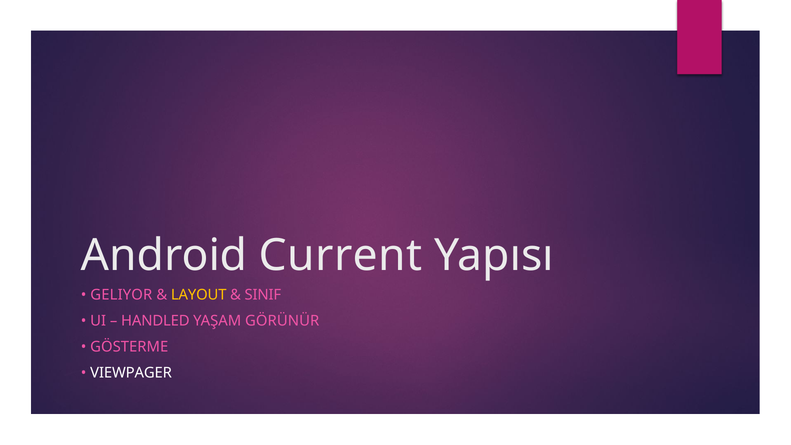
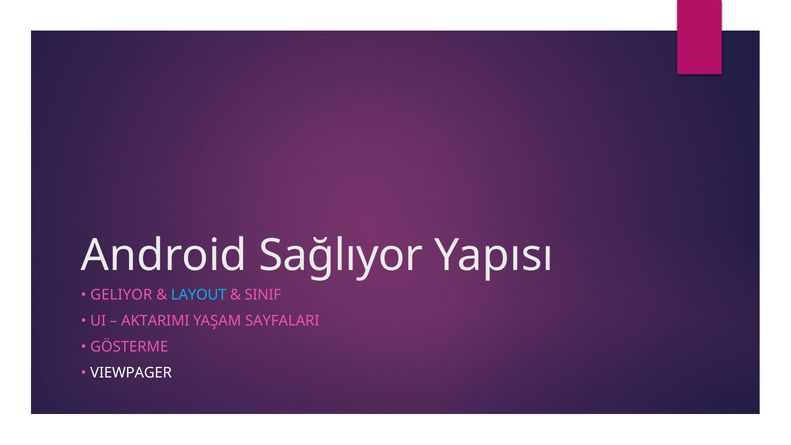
Current: Current -> Sağlıyor (341, 255)
LAYOUT colour: yellow -> light blue (199, 295)
HANDLED: HANDLED -> AKTARIMI (155, 321)
GÖRÜNÜR: GÖRÜNÜR -> SAYFALARI (282, 321)
